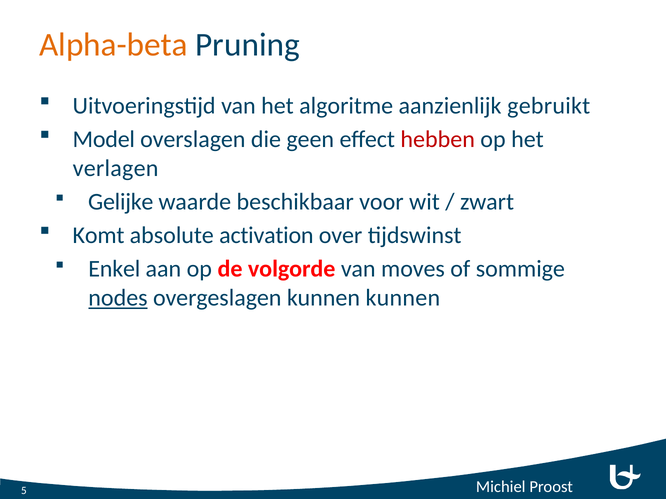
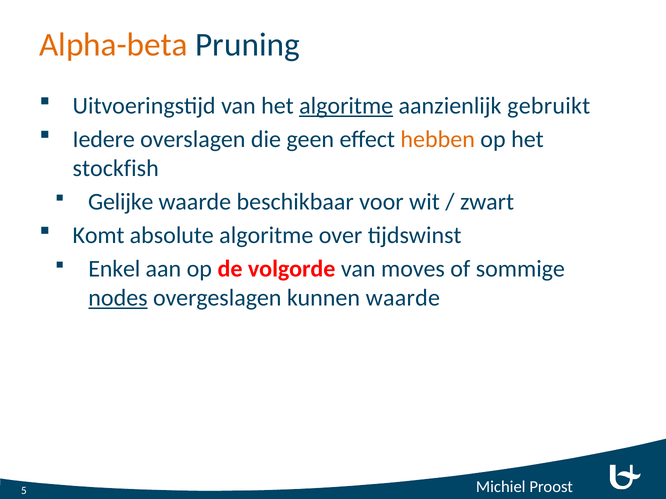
algoritme underline: none -> present (346, 106)
Model: Model -> Iedere (104, 140)
hebben colour: red -> orange (438, 140)
verlagen: verlagen -> stockfish (116, 168)
absolute activation: activation -> algoritme (266, 236)
kunnen kunnen: kunnen -> waarde (403, 298)
